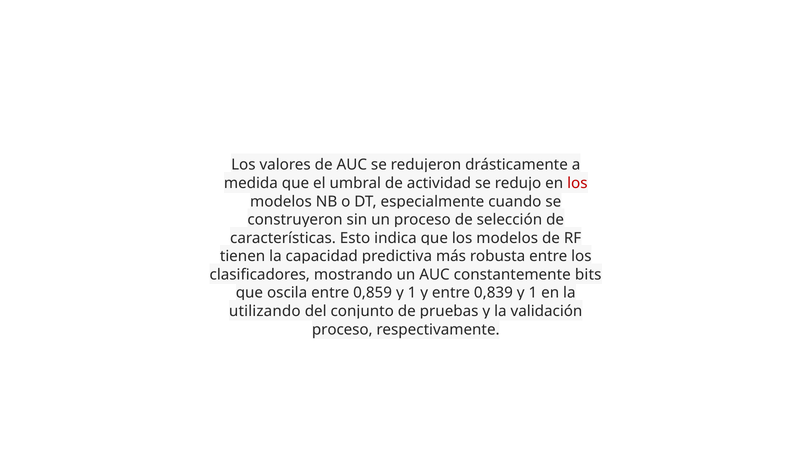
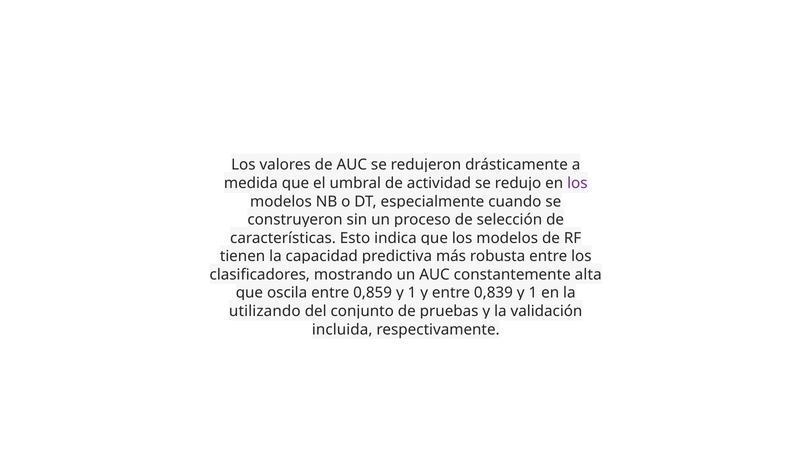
los colour: red -> purple (577, 183)
bits: bits -> alta (588, 274)
proceso: proceso -> incluida (342, 329)
